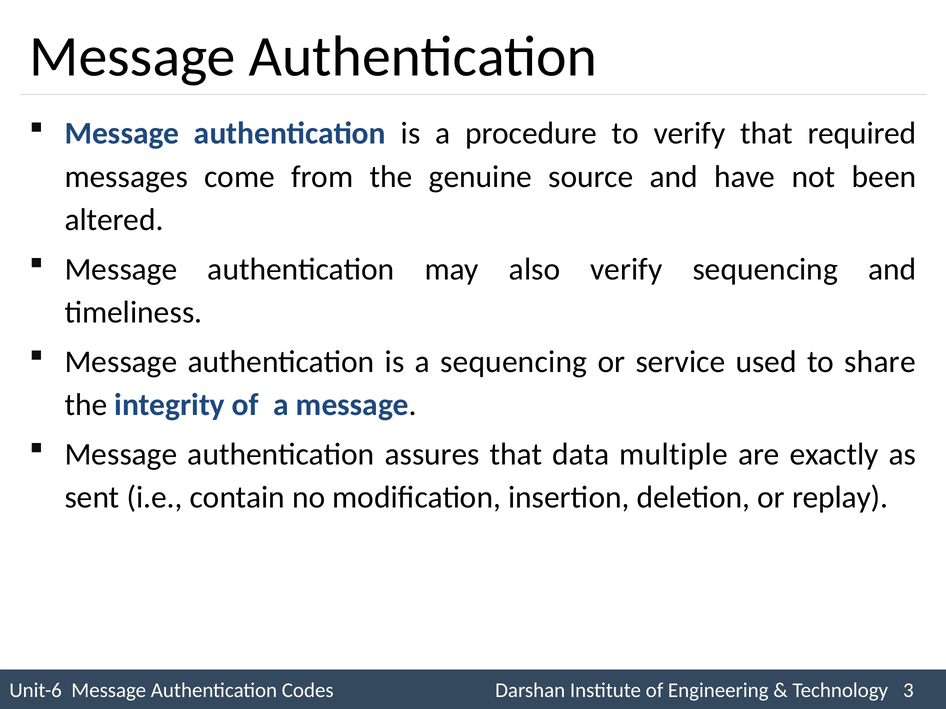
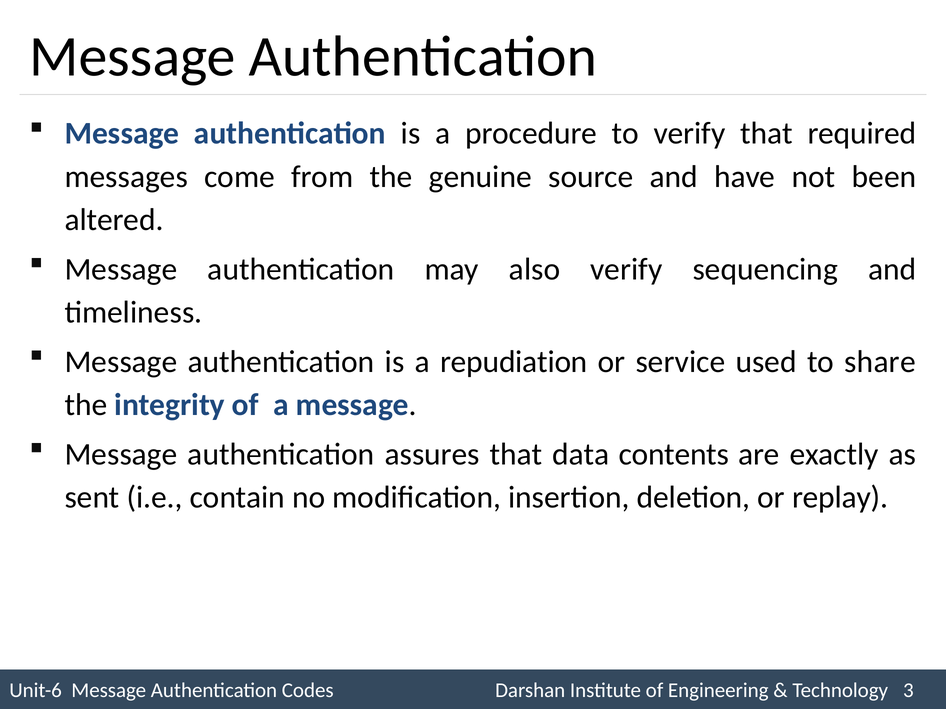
a sequencing: sequencing -> repudiation (514, 362)
multiple: multiple -> contents (674, 454)
